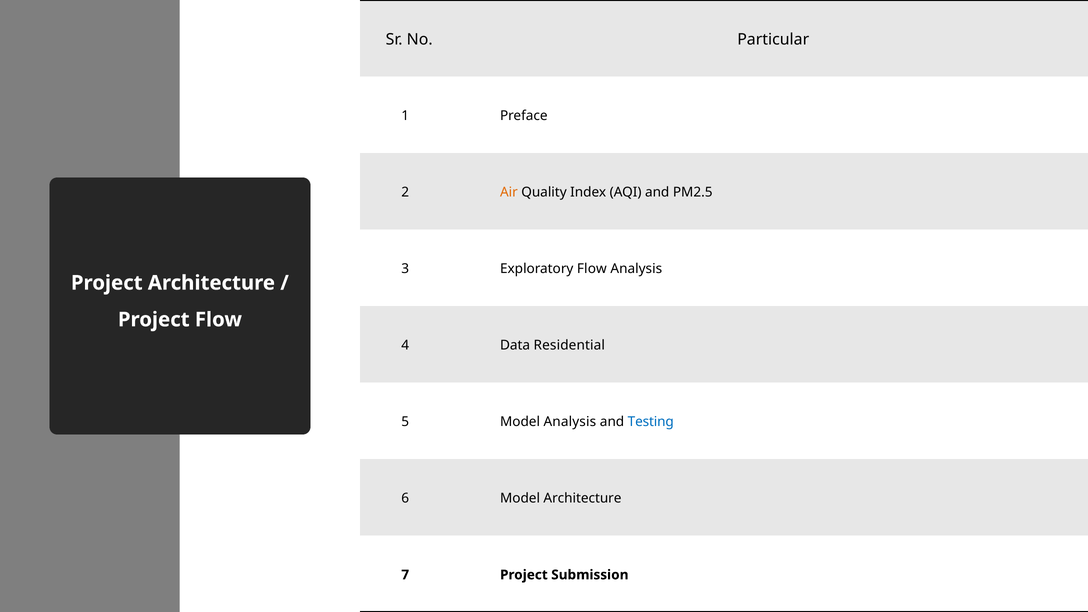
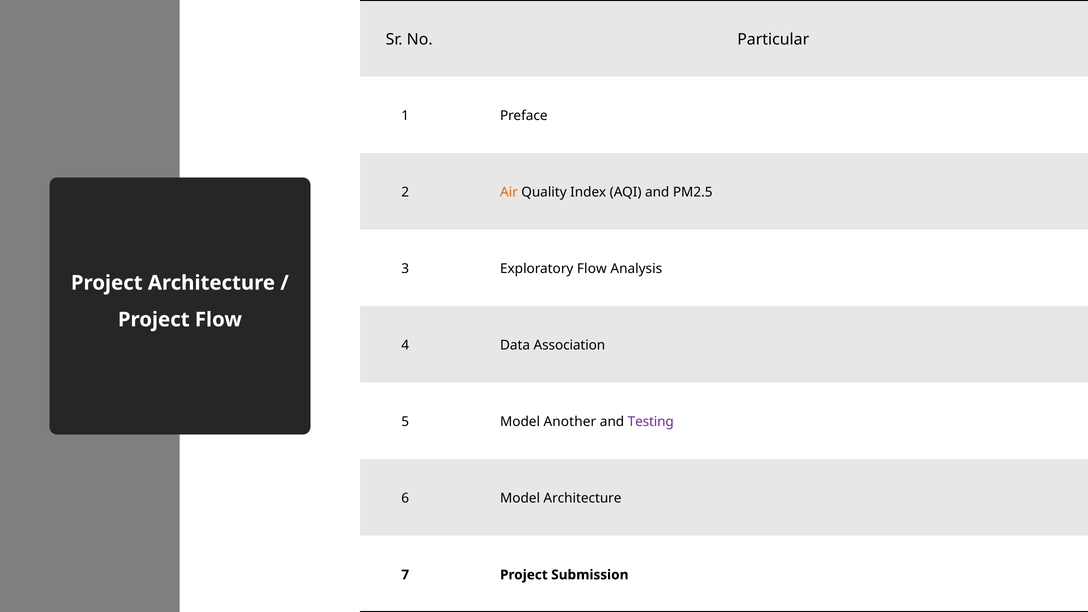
Residential: Residential -> Association (569, 345)
Model Analysis: Analysis -> Another (570, 422)
Testing colour: blue -> purple (651, 422)
